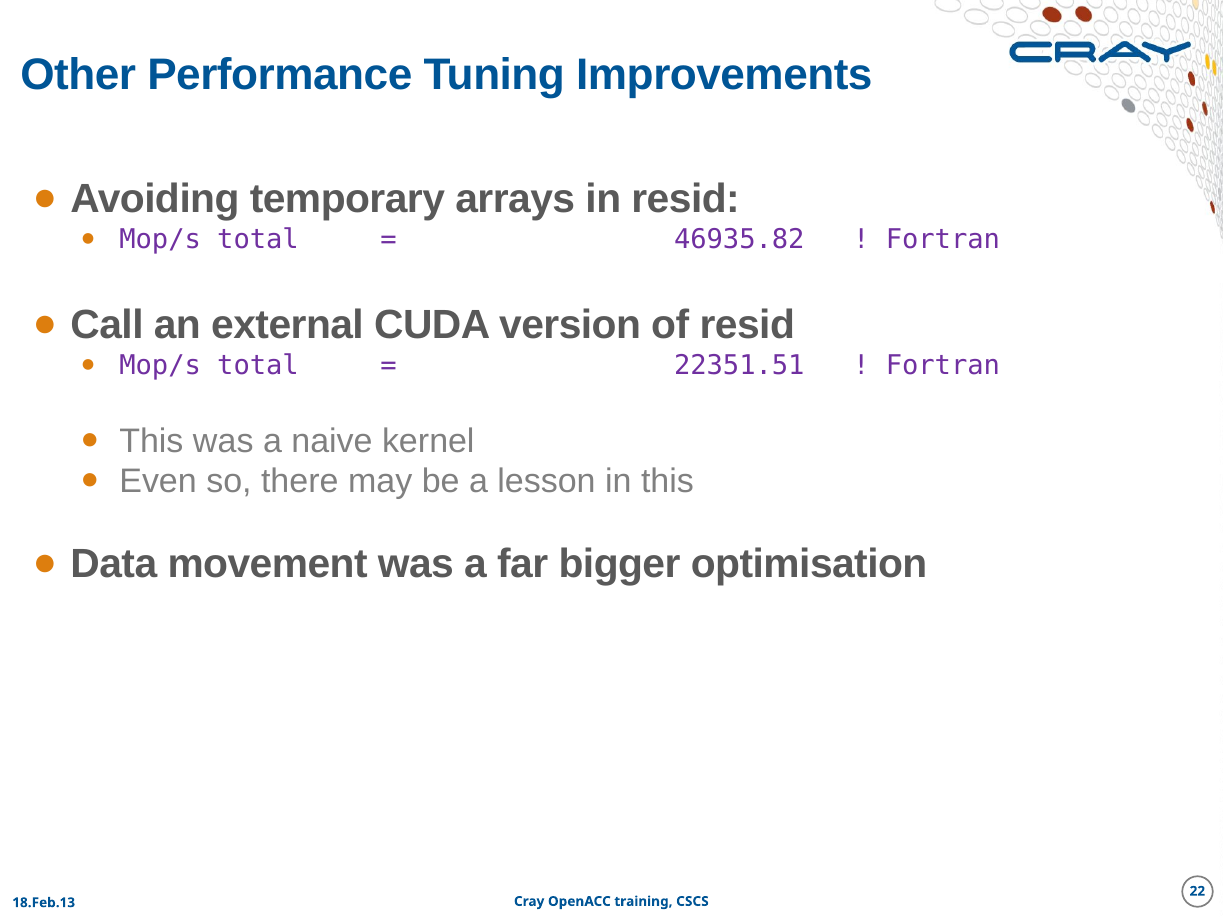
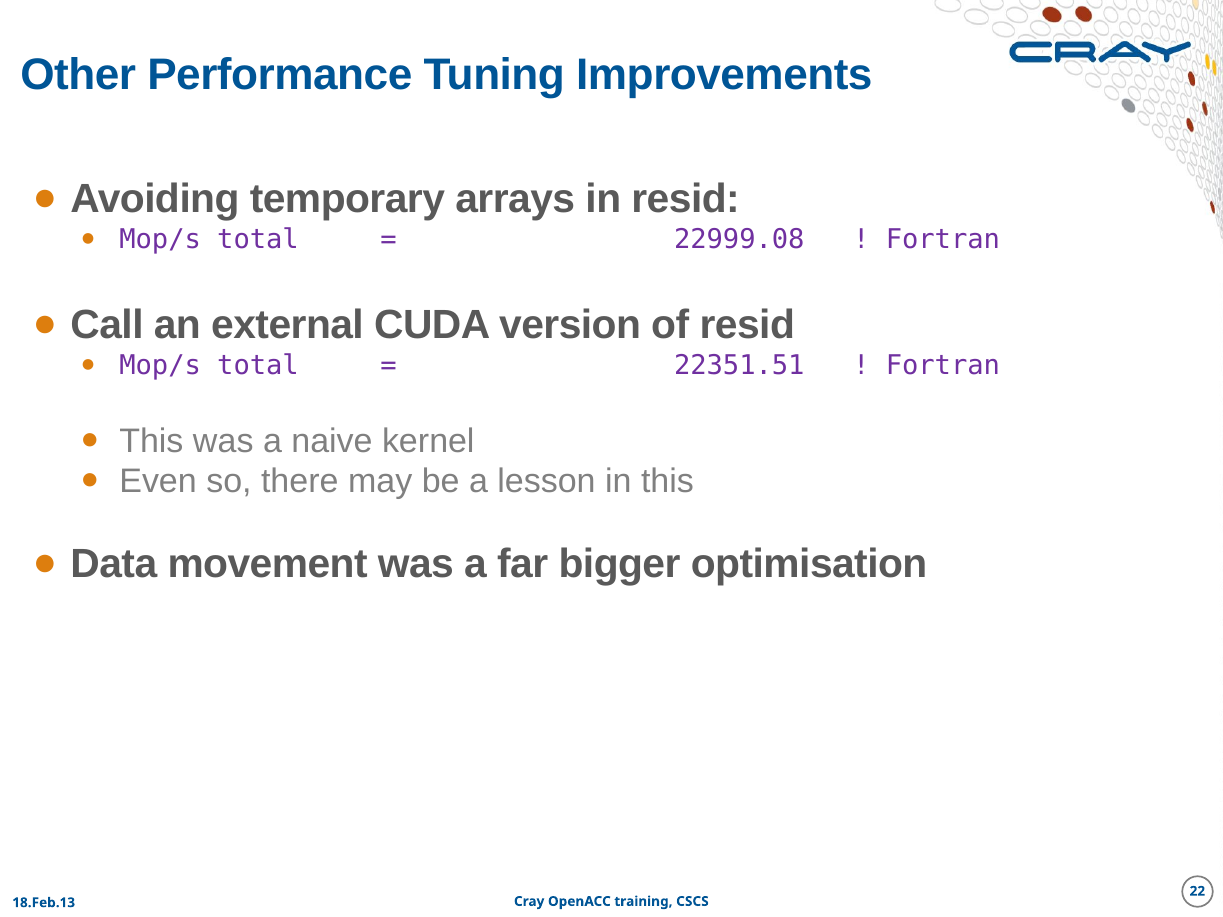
46935.82: 46935.82 -> 22999.08 (739, 239)
